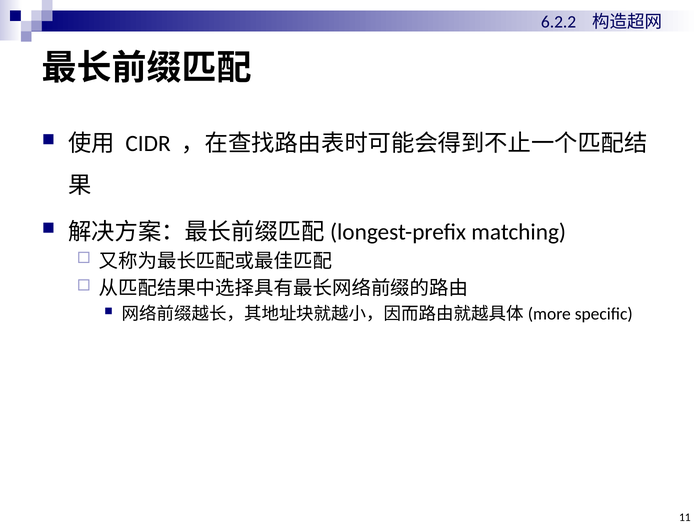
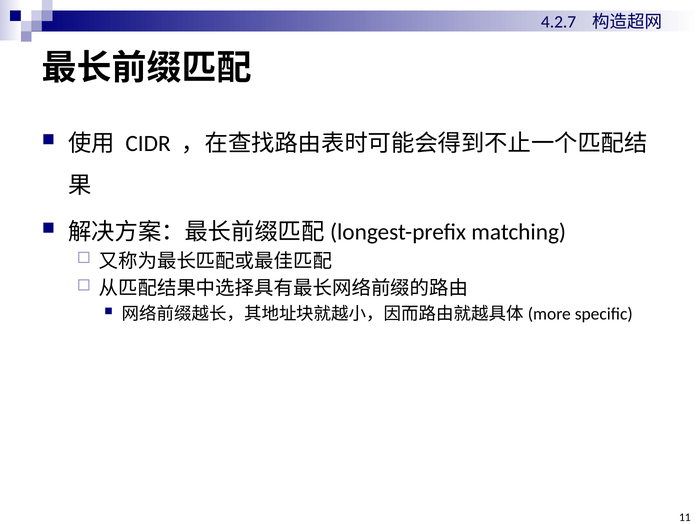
6.2.2: 6.2.2 -> 4.2.7 (559, 22)
